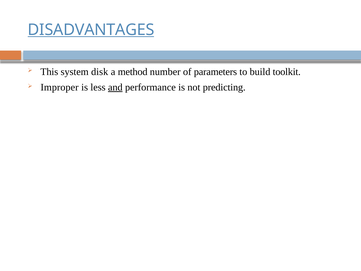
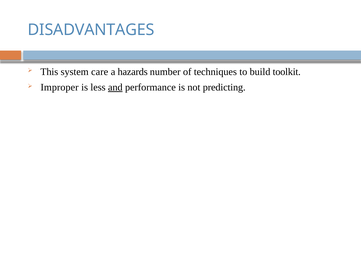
DISADVANTAGES underline: present -> none (91, 30)
disk: disk -> care (100, 72)
method: method -> hazards (133, 72)
parameters: parameters -> techniques (215, 72)
